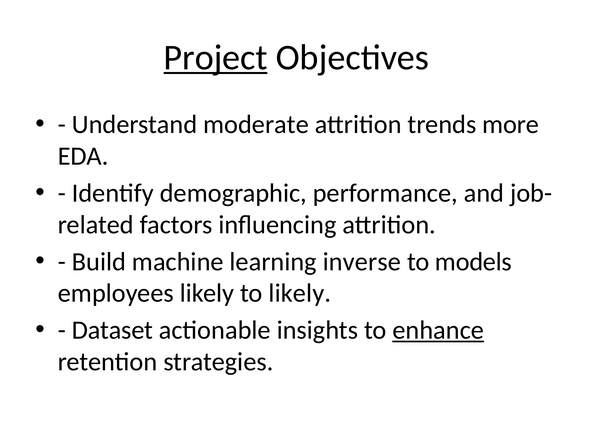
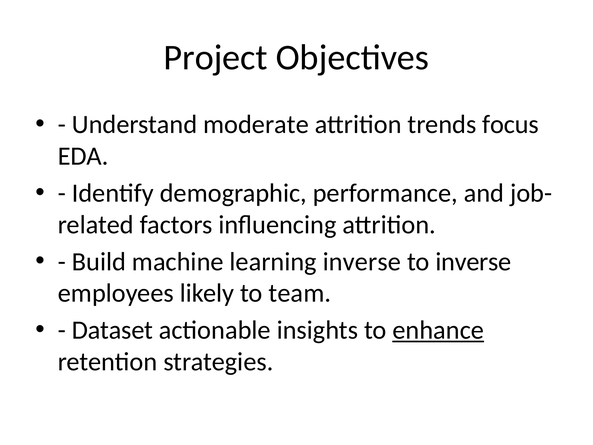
Project underline: present -> none (216, 57)
more: more -> focus (511, 124)
to models: models -> inverse (473, 261)
to likely: likely -> team (300, 293)
